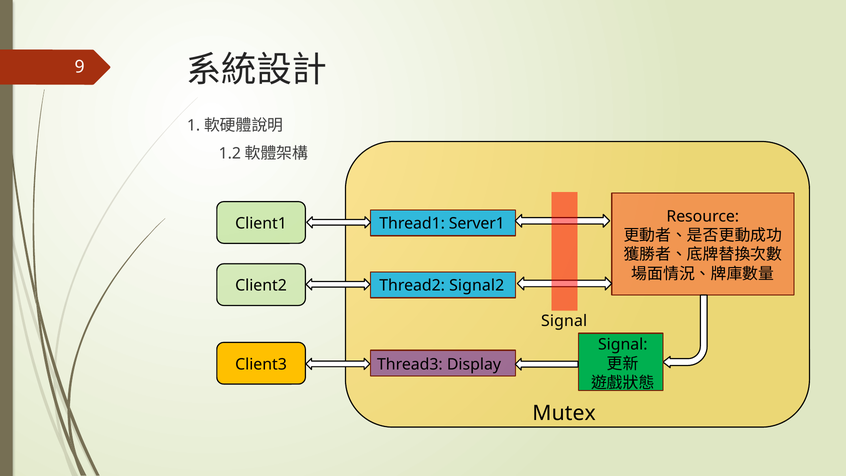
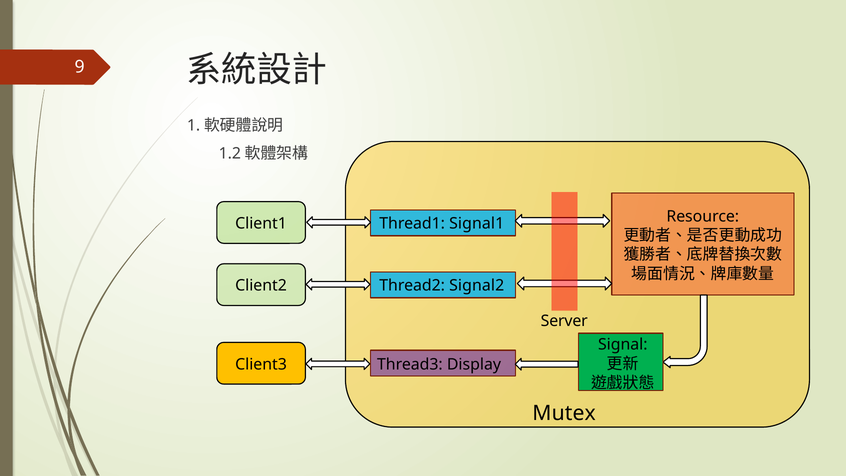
Server1: Server1 -> Signal1 (477, 223)
Signal: Signal -> Server (564, 321)
